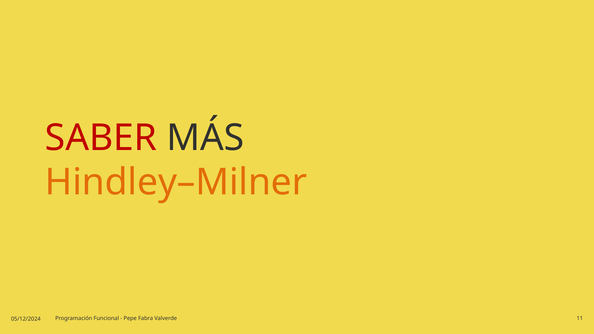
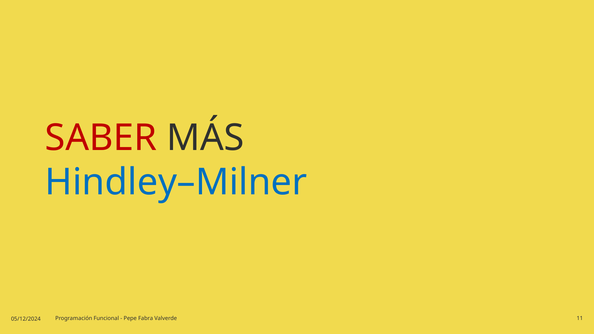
Hindley–Milner colour: orange -> blue (176, 182)
